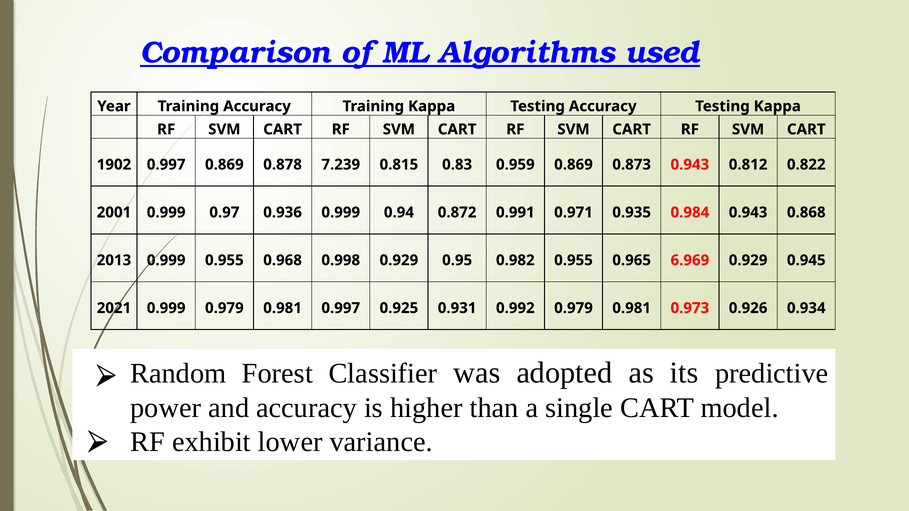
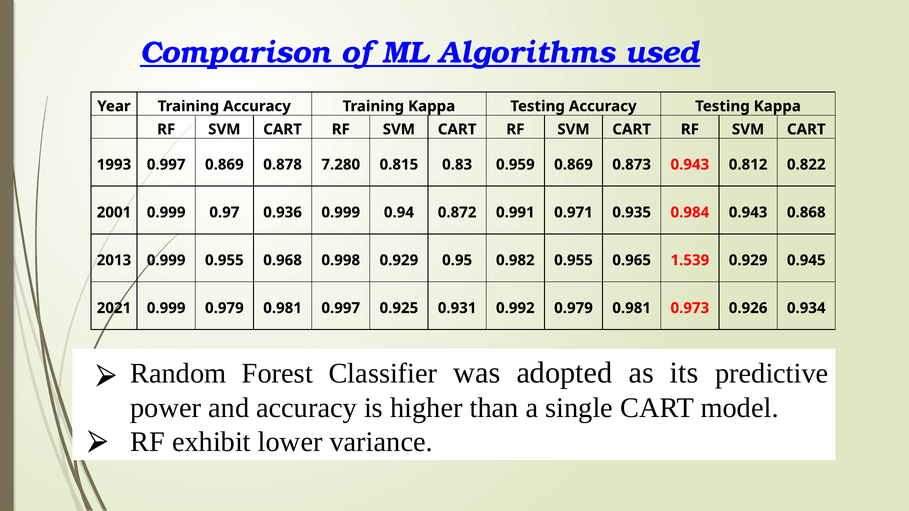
1902: 1902 -> 1993 (114, 165)
7.239: 7.239 -> 7.280 (341, 165)
6.969: 6.969 -> 1.539 (690, 260)
